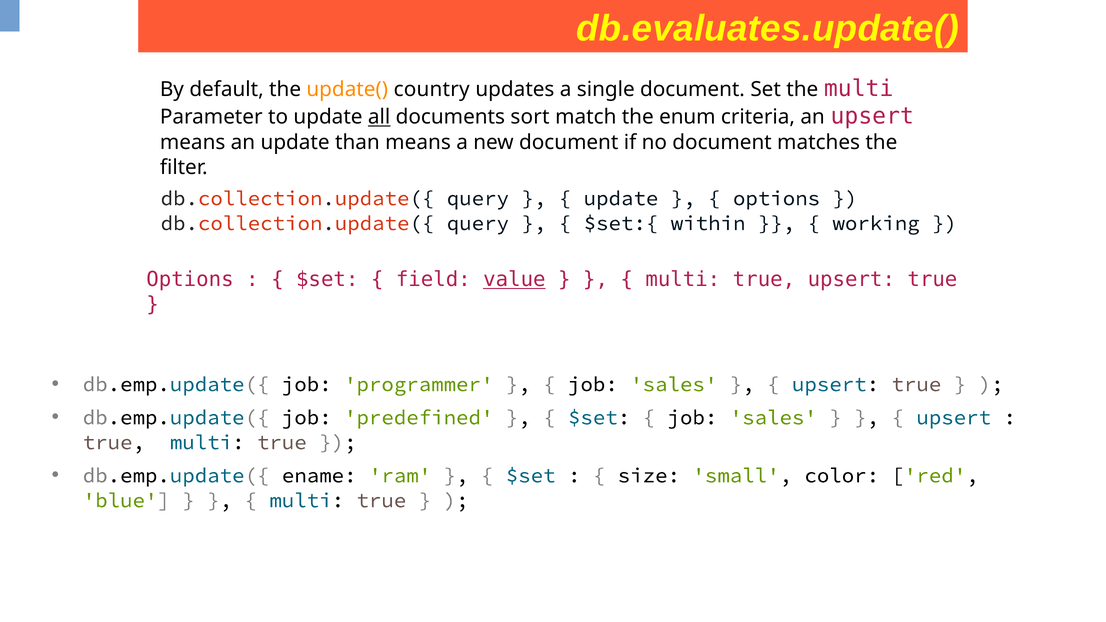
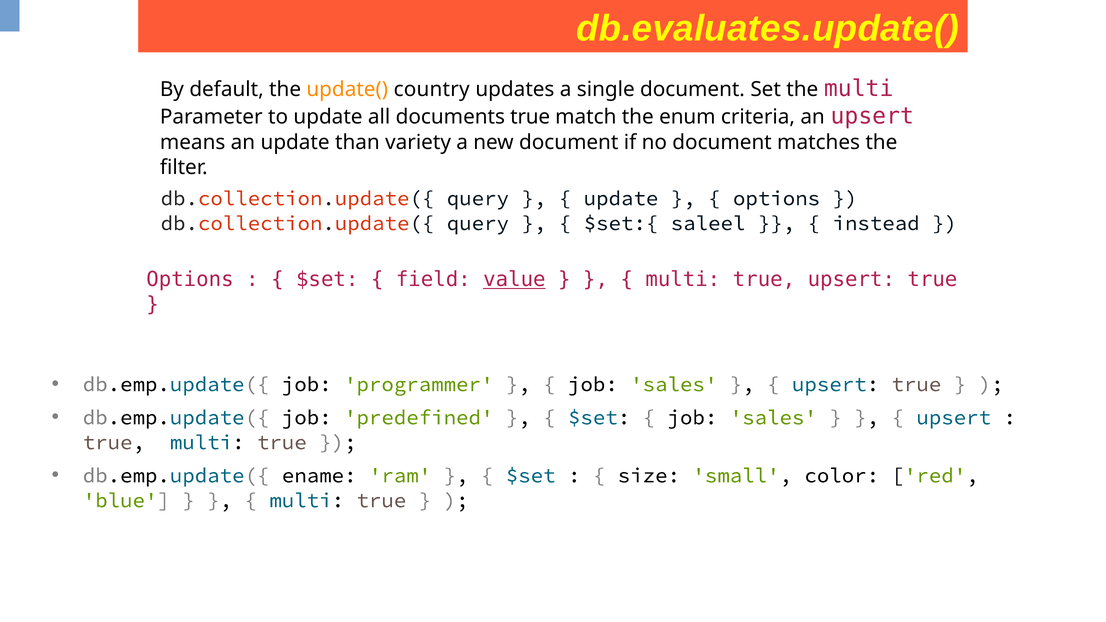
all underline: present -> none (379, 117)
documents sort: sort -> true (530, 117)
than means: means -> variety (418, 142)
within: within -> saleel (708, 223)
working: working -> instead (876, 223)
